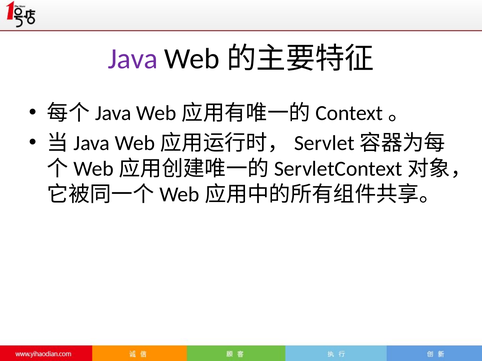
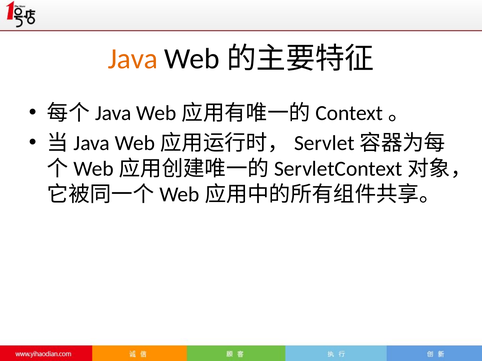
Java colour: purple -> orange (133, 59)
